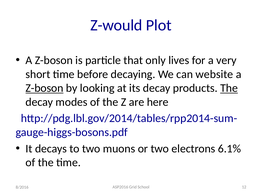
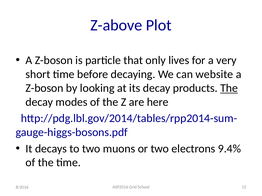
Z-would: Z-would -> Z-above (116, 25)
Z-boson underline: present -> none (44, 88)
6.1%: 6.1% -> 9.4% (229, 149)
